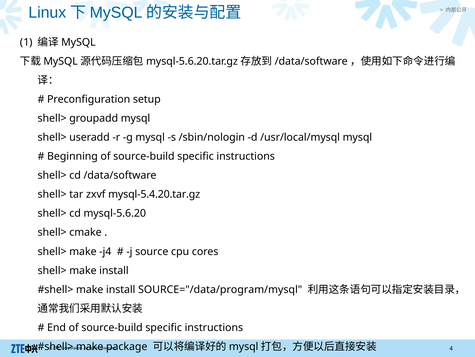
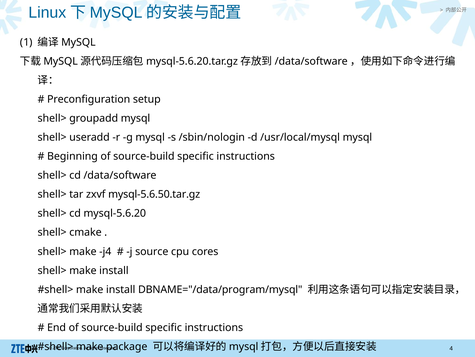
mysql-5.4.20.tar.gz: mysql-5.4.20.tar.gz -> mysql-5.6.50.tar.gz (154, 194)
SOURCE="/data/program/mysql: SOURCE="/data/program/mysql -> DBNAME="/data/program/mysql (220, 289)
